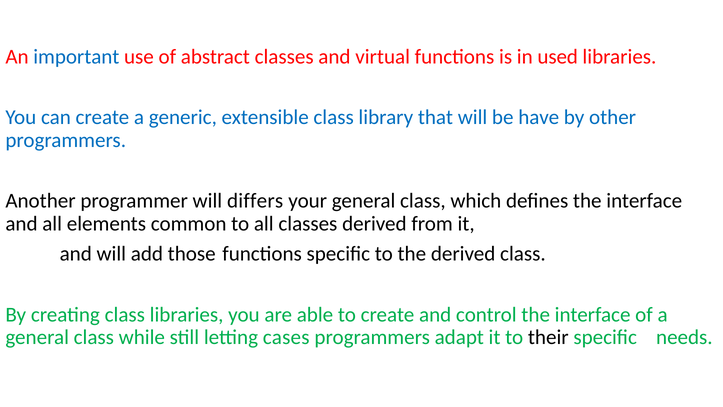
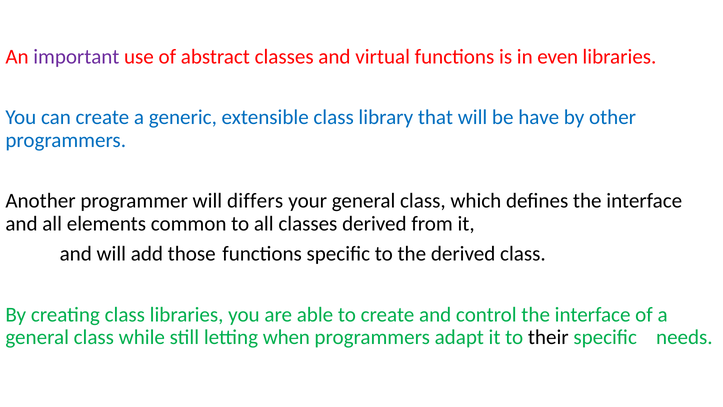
important colour: blue -> purple (76, 57)
used: used -> even (558, 57)
cases: cases -> when (286, 337)
